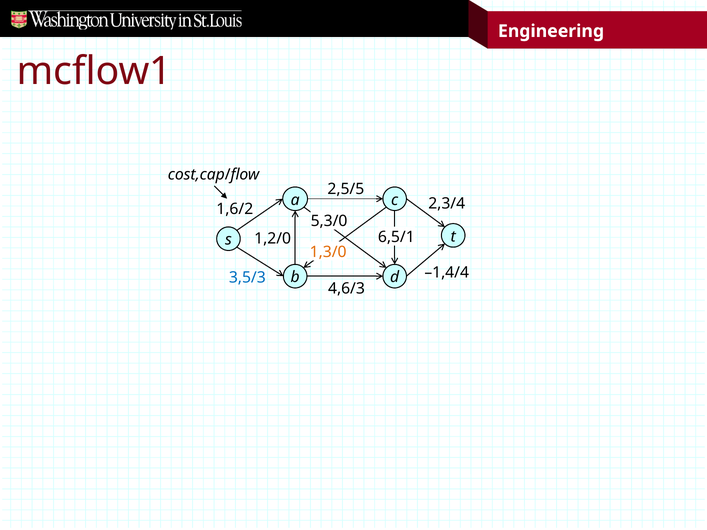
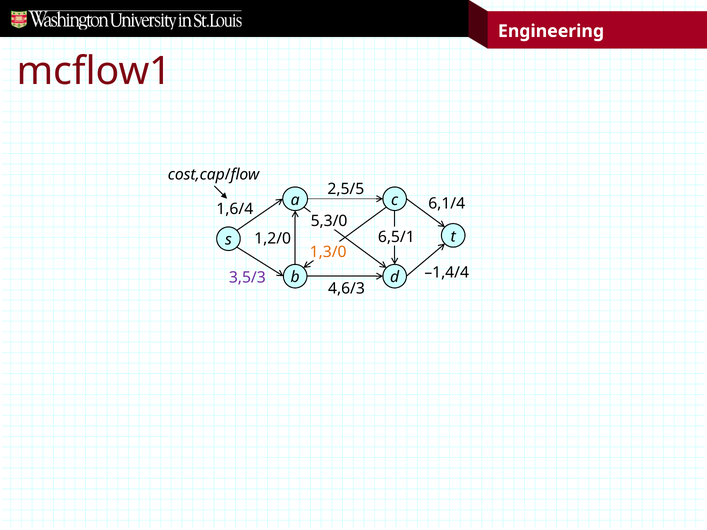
2,3/4: 2,3/4 -> 6,1/4 (447, 204)
1,6/2: 1,6/2 -> 1,6/4 (235, 209)
3,5/3 colour: blue -> purple (247, 278)
